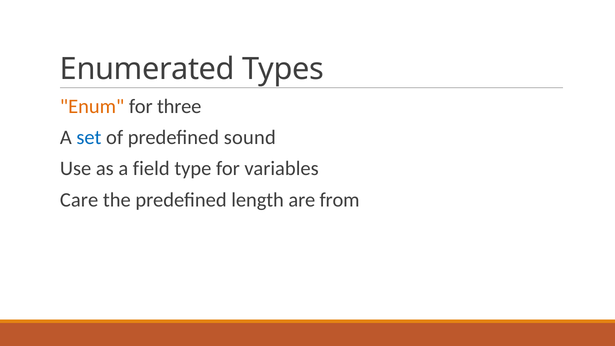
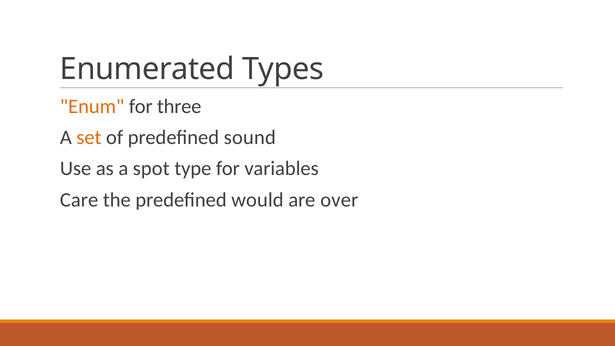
set colour: blue -> orange (89, 137)
field: field -> spot (151, 169)
length: length -> would (257, 200)
from: from -> over (339, 200)
